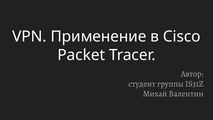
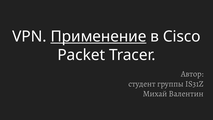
Применение underline: none -> present (98, 36)
